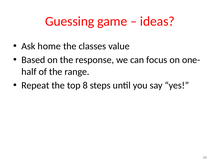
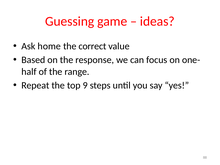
classes: classes -> correct (92, 46)
8: 8 -> 9 (85, 85)
